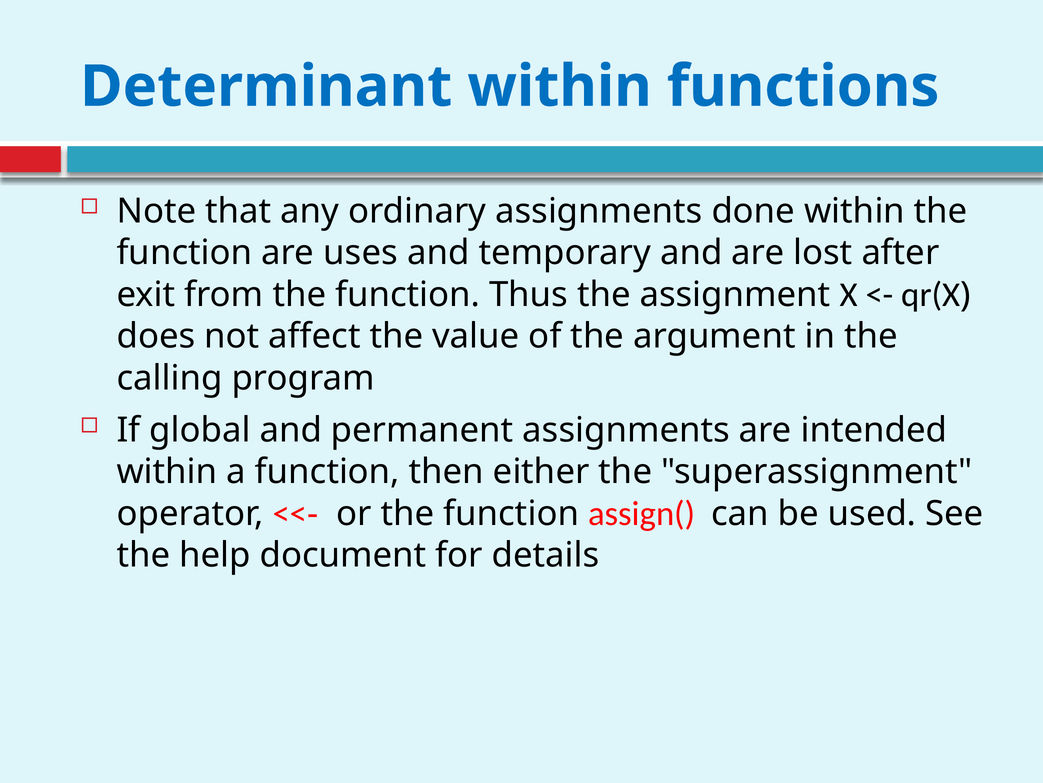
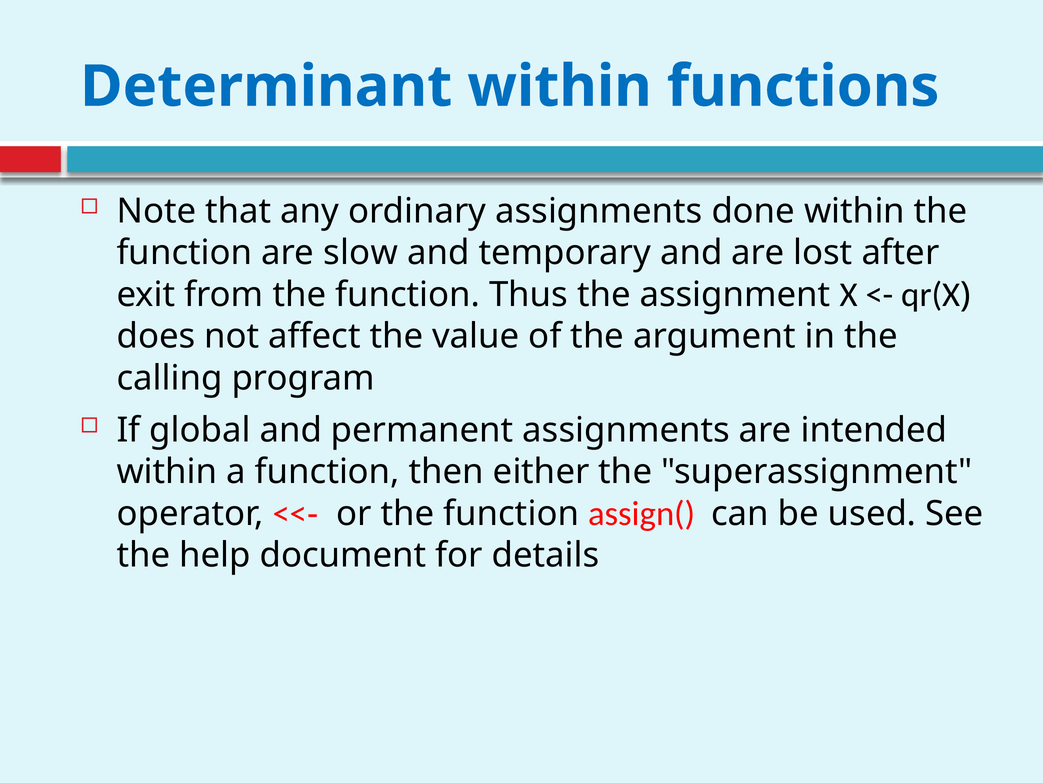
uses: uses -> slow (361, 253)
